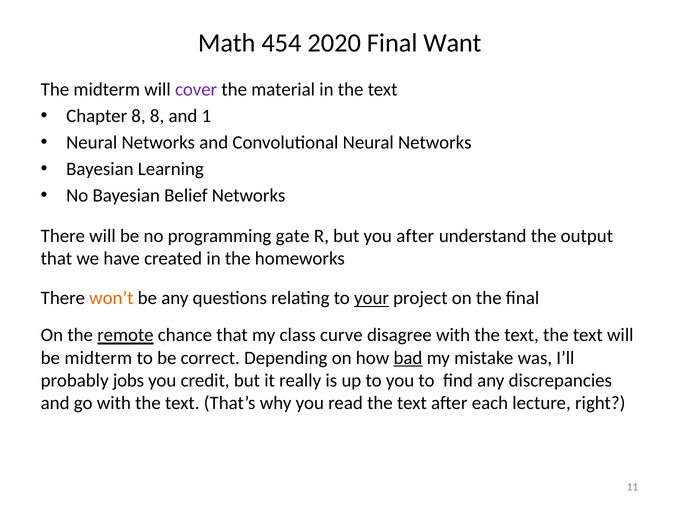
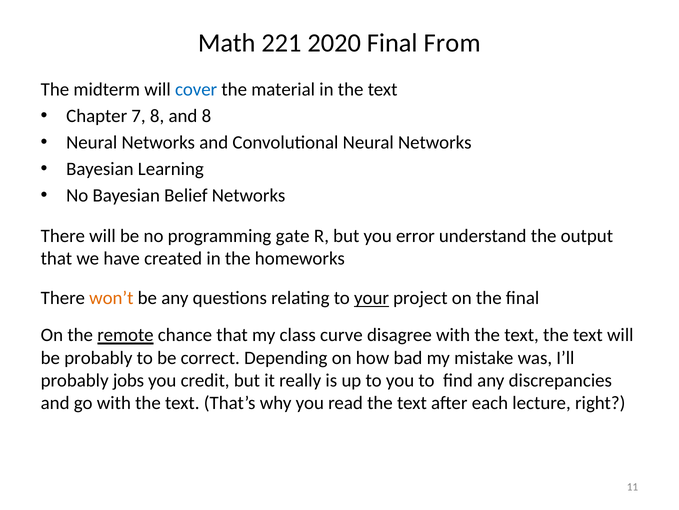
454: 454 -> 221 (281, 43)
Want: Want -> From (452, 43)
cover colour: purple -> blue (196, 90)
Chapter 8: 8 -> 7 (139, 116)
and 1: 1 -> 8 (206, 116)
you after: after -> error (415, 236)
be midterm: midterm -> probably (98, 357)
bad underline: present -> none (408, 357)
